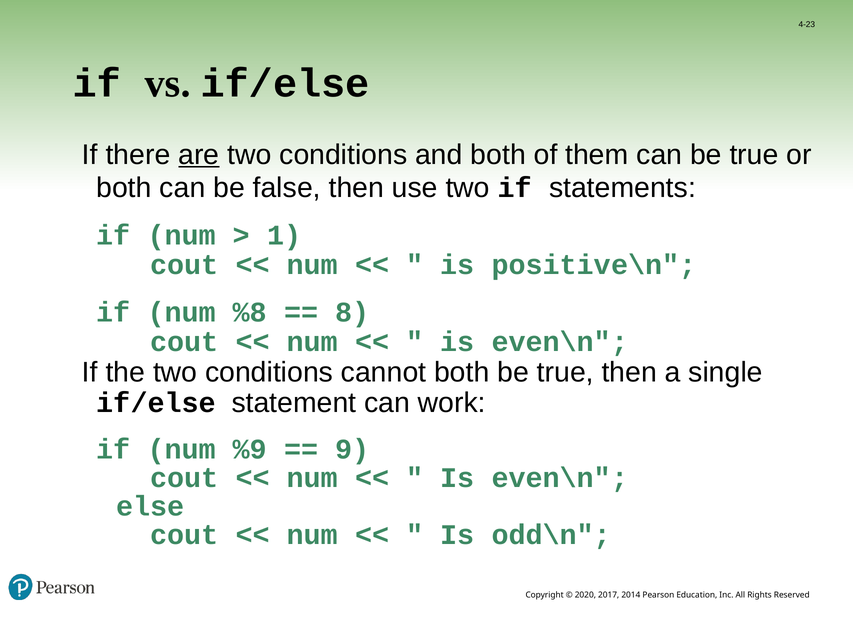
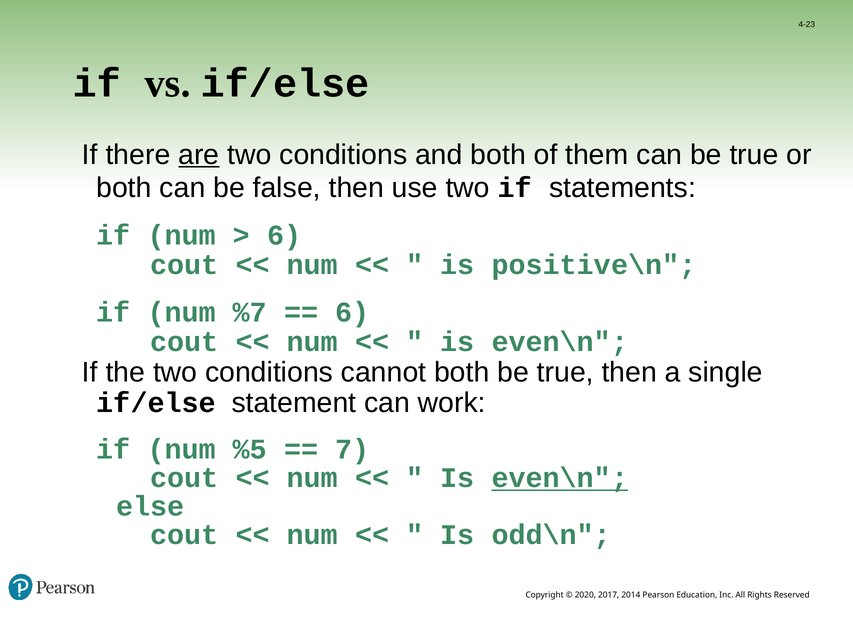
1: 1 -> 6 (284, 235)
%8: %8 -> %7 (250, 312)
8: 8 -> 6 (352, 312)
%9: %9 -> %5 (250, 449)
9: 9 -> 7 (352, 449)
even\n underline: none -> present (560, 478)
